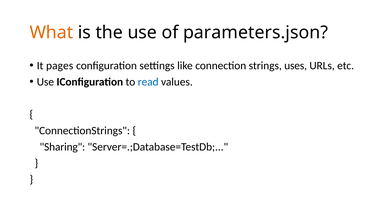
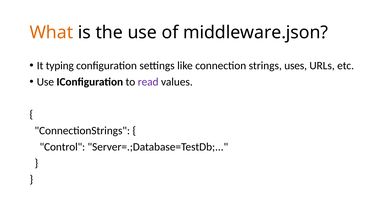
parameters.json: parameters.json -> middleware.json (256, 33)
pages: pages -> typing (60, 65)
read colour: blue -> purple (148, 82)
Sharing: Sharing -> Control (62, 147)
